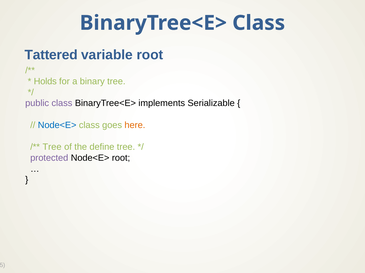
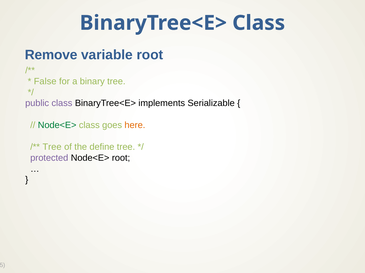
Tattered: Tattered -> Remove (51, 55)
Holds: Holds -> False (45, 82)
Node<E> colour: blue -> green (57, 125)
